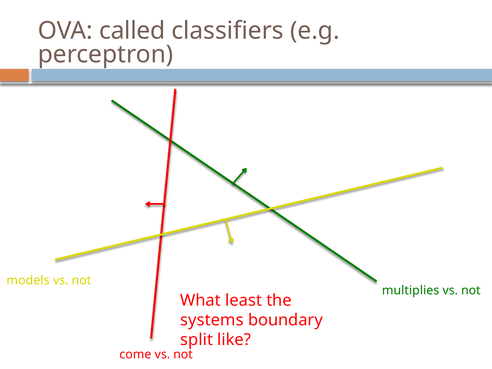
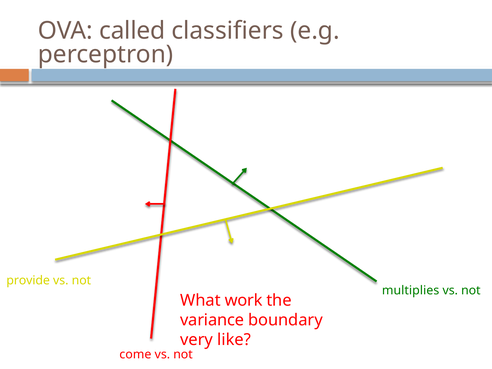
models: models -> provide (28, 280)
least: least -> work (244, 301)
systems: systems -> variance (212, 320)
split: split -> very (197, 340)
